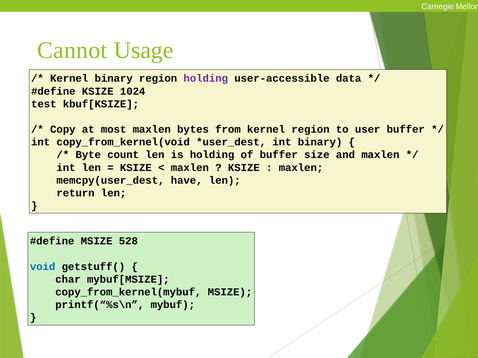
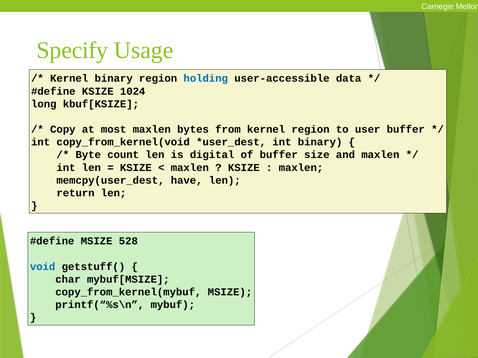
Cannot: Cannot -> Specify (72, 50)
holding colour: purple -> blue (206, 79)
test: test -> long (44, 104)
is holding: holding -> digital (212, 155)
